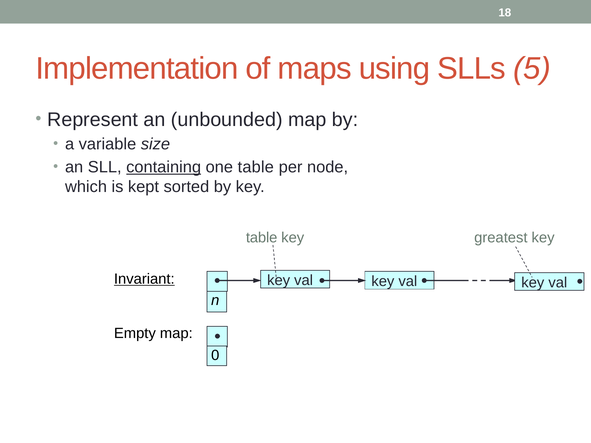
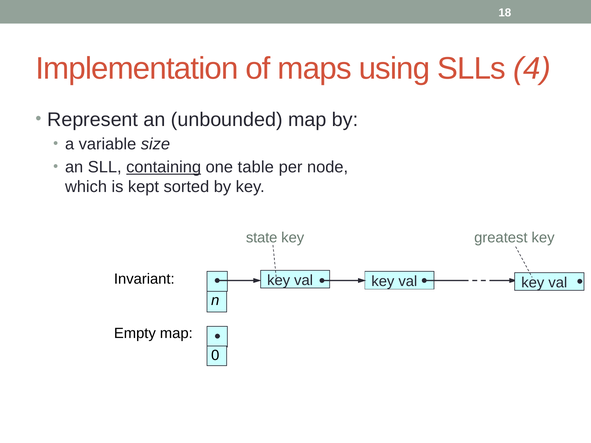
5: 5 -> 4 (532, 69)
table: table -> state (262, 238)
Invariant underline: present -> none (144, 279)
